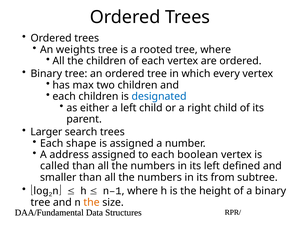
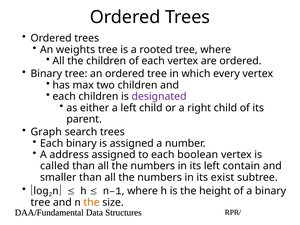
designated colour: blue -> purple (159, 96)
Larger: Larger -> Graph (46, 132)
Each shape: shape -> binary (81, 143)
defined: defined -> contain (241, 166)
from: from -> exist (223, 177)
